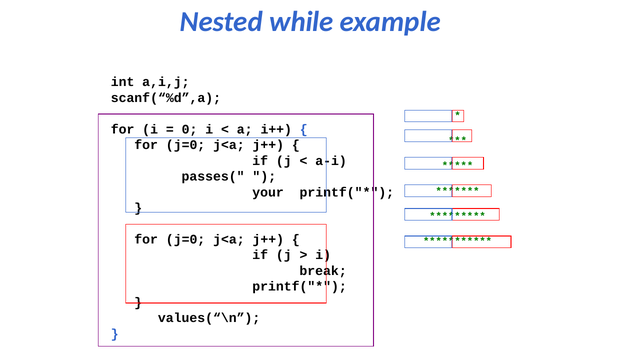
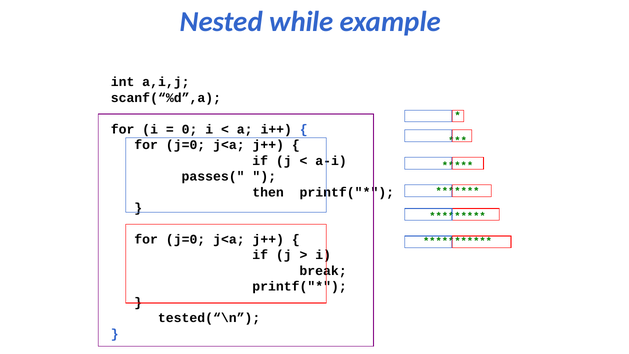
your: your -> then (268, 192)
values(“\n: values(“\n -> tested(“\n (209, 318)
